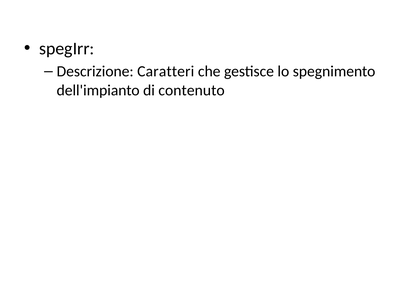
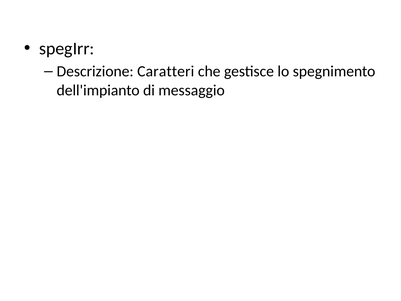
contenuto: contenuto -> messaggio (192, 90)
